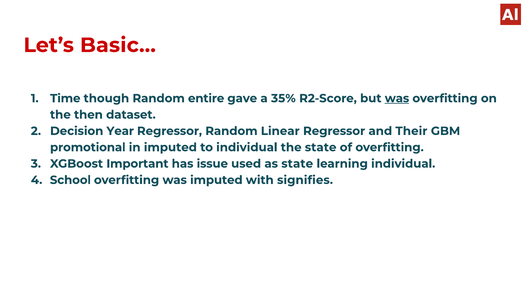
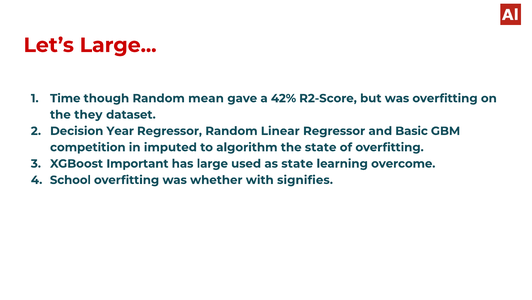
Let’s Basic: Basic -> Large (118, 45)
entire: entire -> mean (206, 98)
35%: 35% -> 42% (284, 98)
was underline: present -> none (397, 98)
then: then -> they (88, 114)
Their: Their -> Basic (412, 131)
promotional: promotional -> competition (88, 147)
to individual: individual -> algorithm (247, 147)
has issue: issue -> large (212, 163)
learning individual: individual -> overcome (403, 163)
was imputed: imputed -> whether (216, 180)
